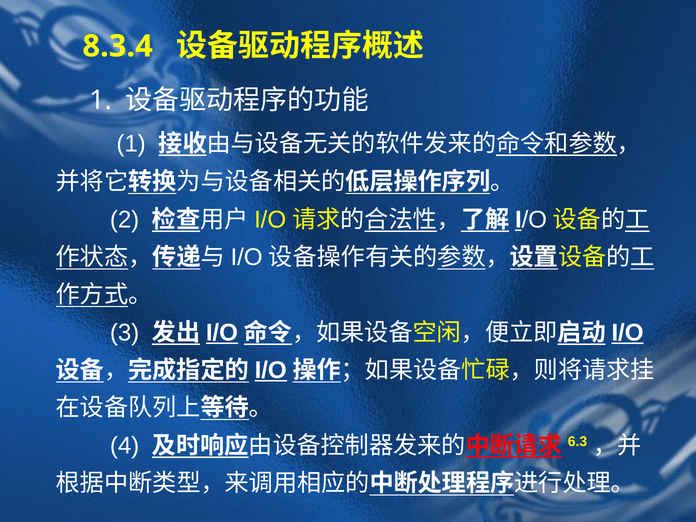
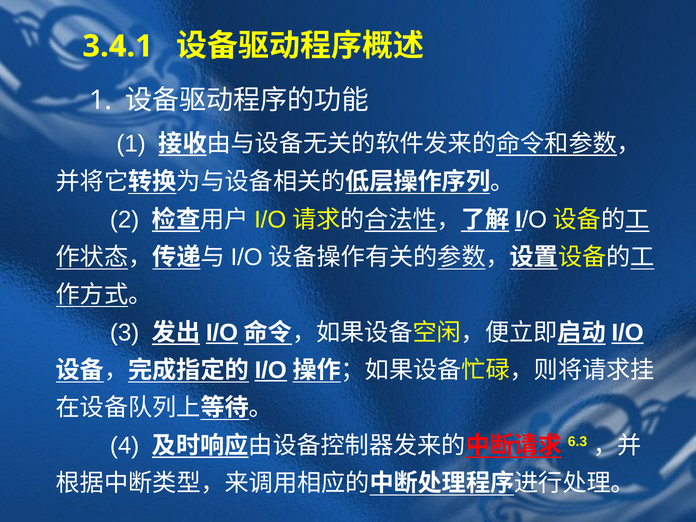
8.3.4: 8.3.4 -> 3.4.1 (118, 46)
